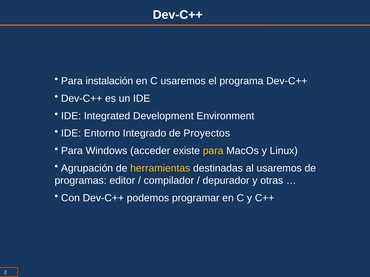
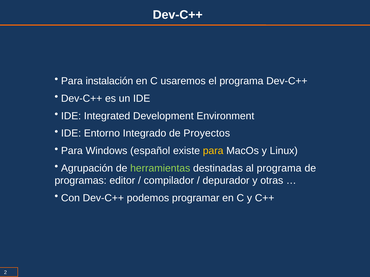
acceder: acceder -> español (150, 151)
herramientas colour: yellow -> light green (160, 169)
al usaremos: usaremos -> programa (279, 169)
